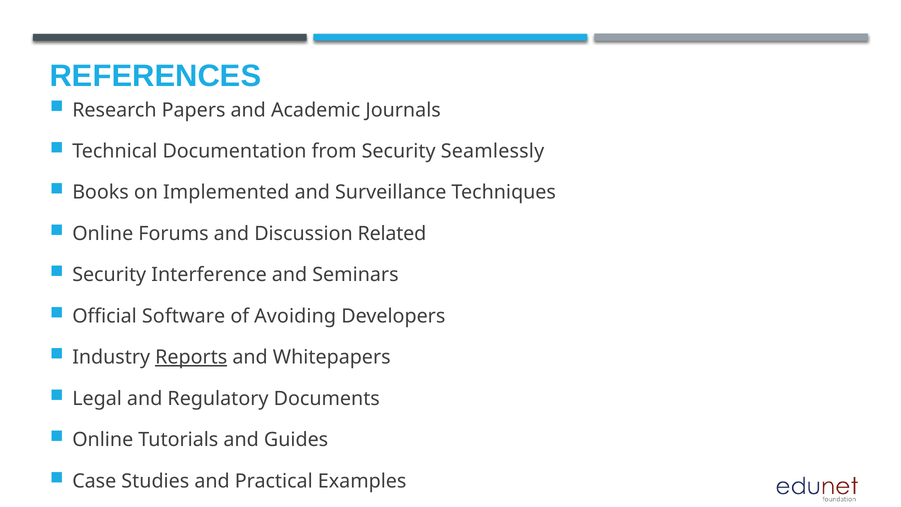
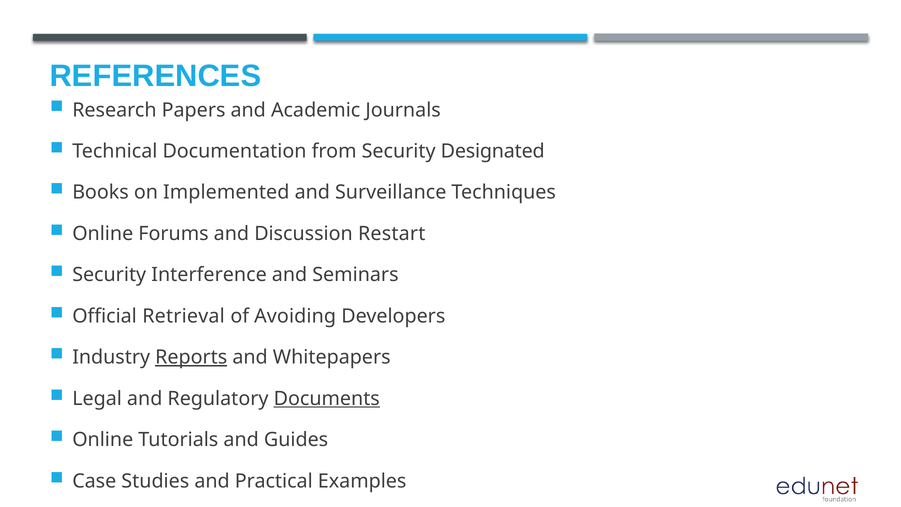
Seamlessly: Seamlessly -> Designated (493, 151)
Related: Related -> Restart (392, 234)
Software: Software -> Retrieval (184, 316)
Documents underline: none -> present (327, 398)
